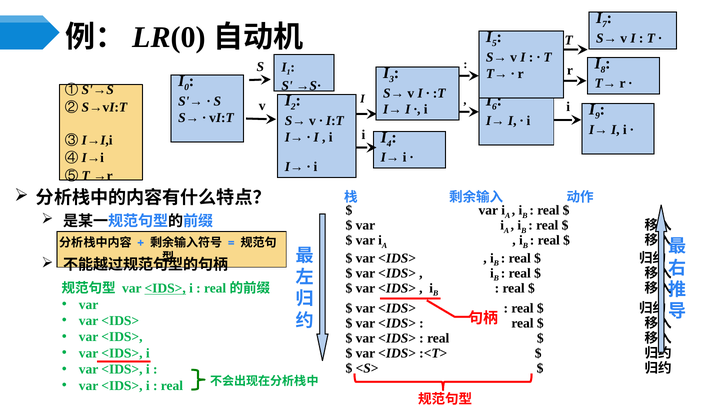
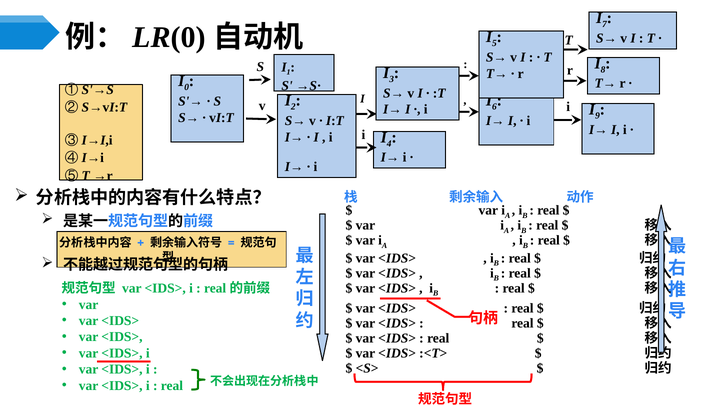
<IDS> underline: present -> none (165, 288)
